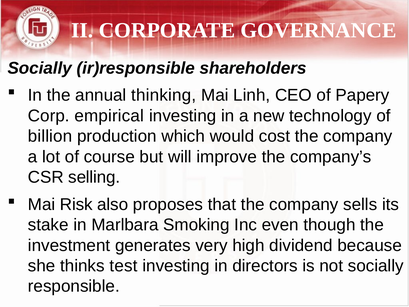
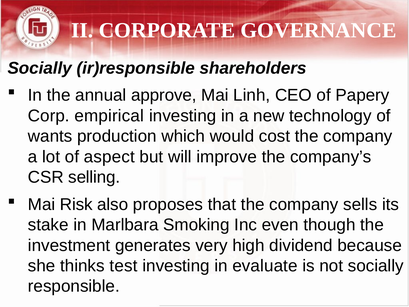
thinking: thinking -> approve (164, 95)
billion: billion -> wants (50, 136)
course: course -> aspect (109, 157)
directors: directors -> evaluate (265, 266)
